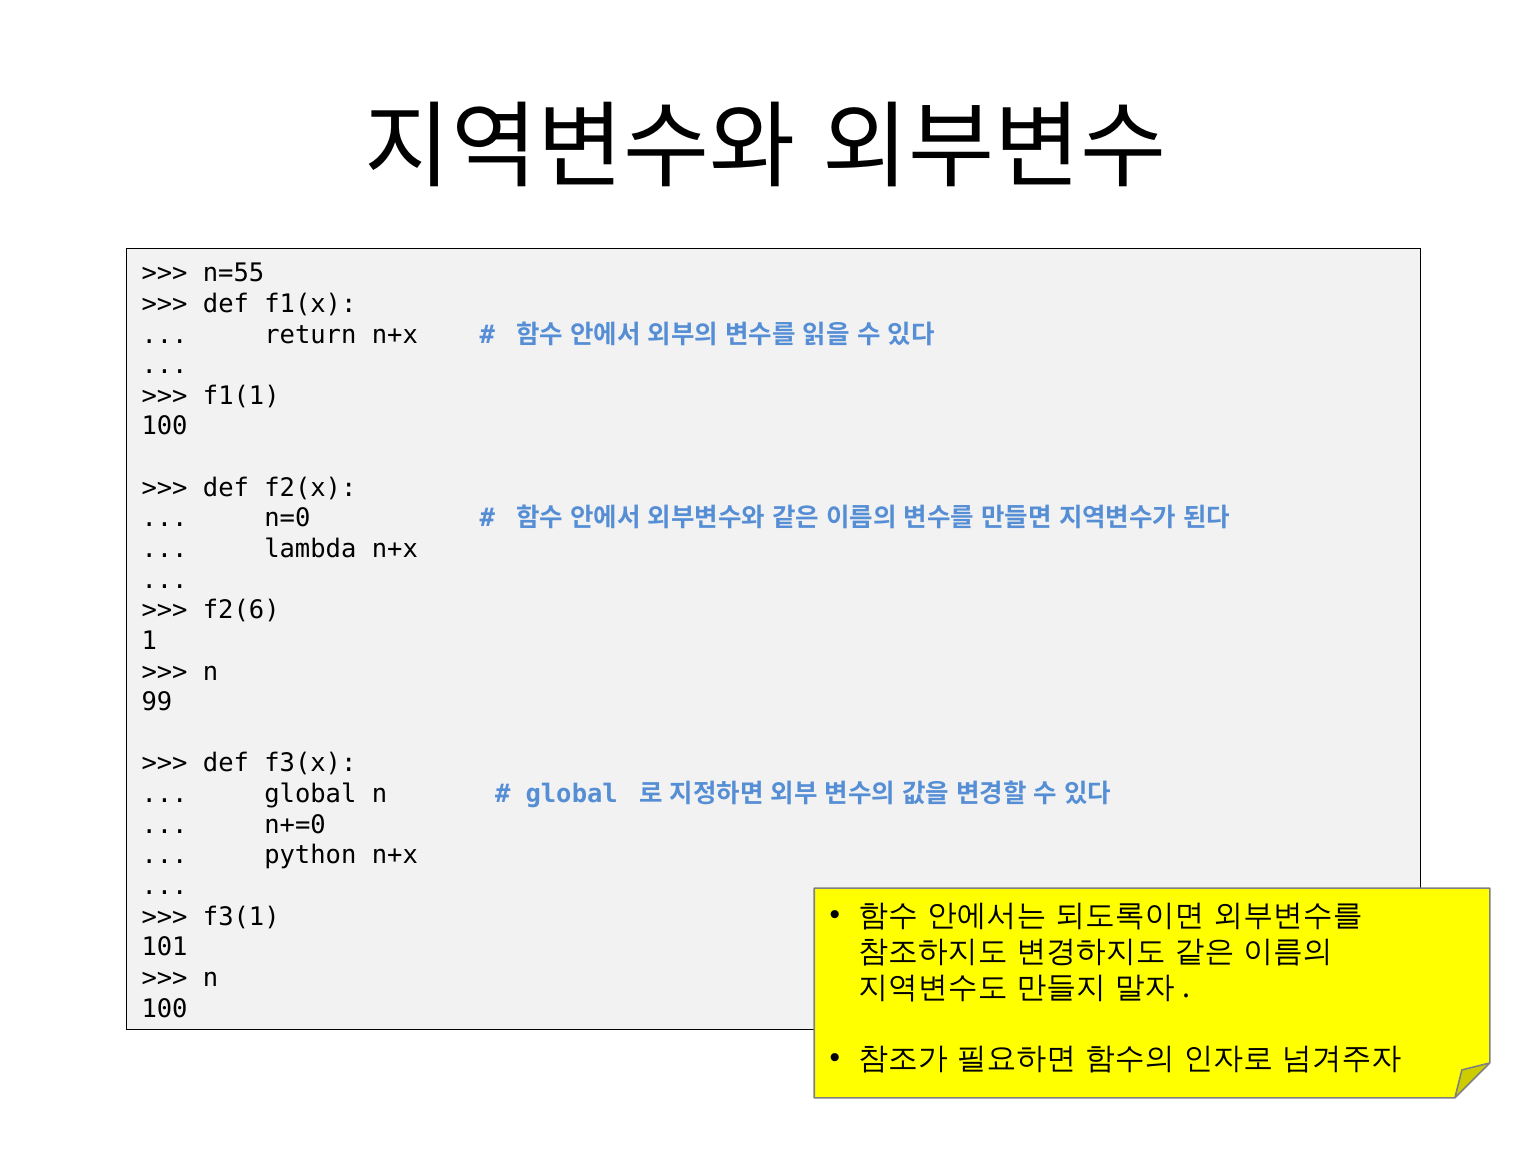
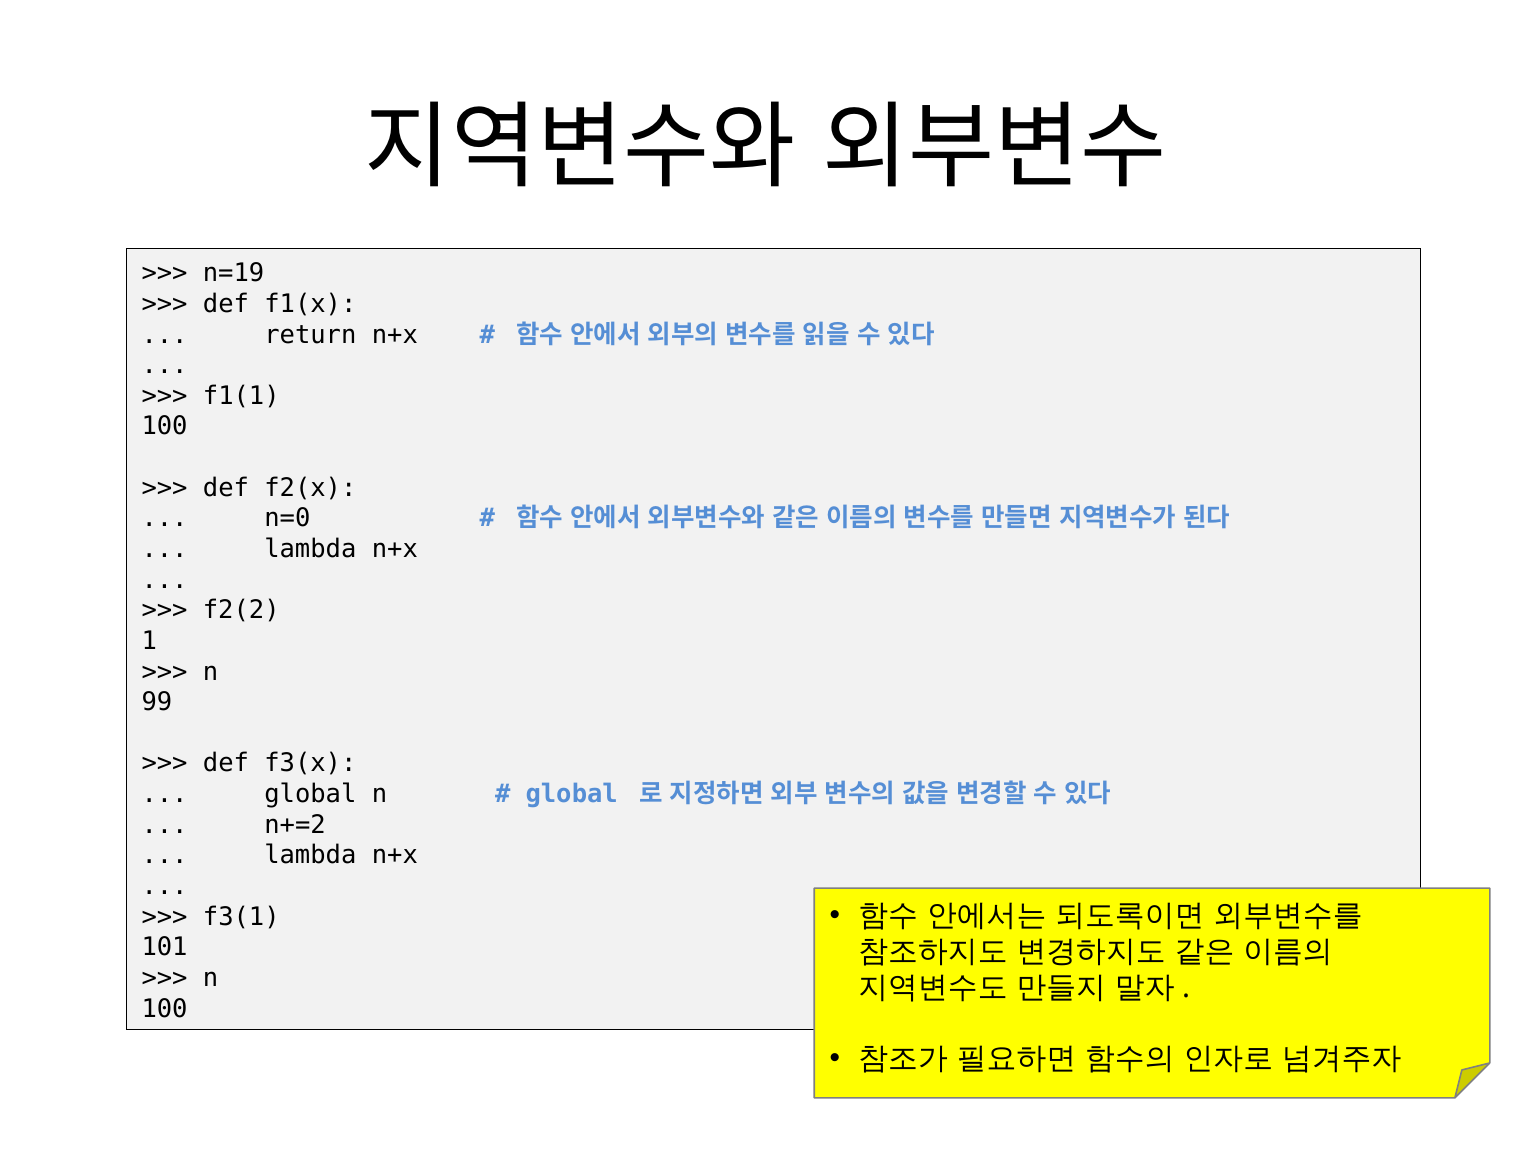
n=55: n=55 -> n=19 (234, 273)
f2(6: f2(6 -> f2(2 (241, 610)
n+=0: n+=0 -> n+=2 (295, 825)
python: python -> lambda (310, 855)
